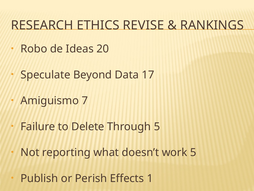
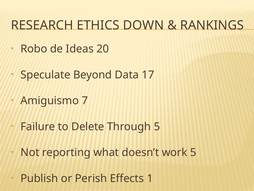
REVISE: REVISE -> DOWN (143, 25)
